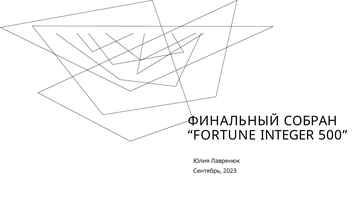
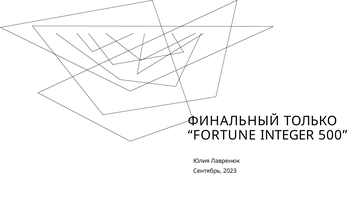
СОБРАН: СОБРАН -> ТОЛЬКО (311, 121)
